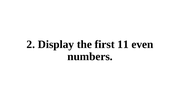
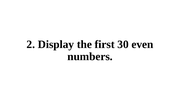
11: 11 -> 30 (123, 44)
